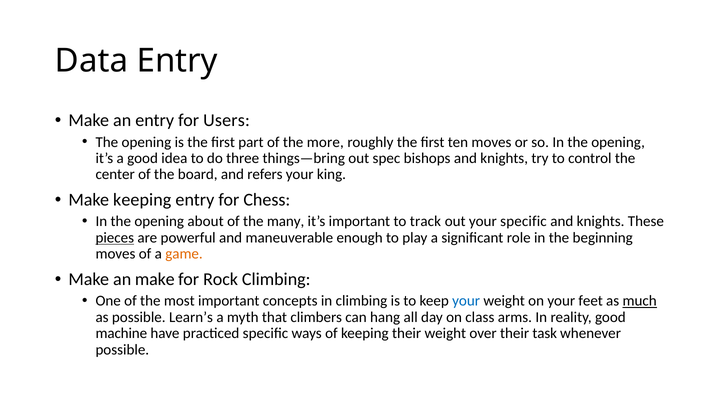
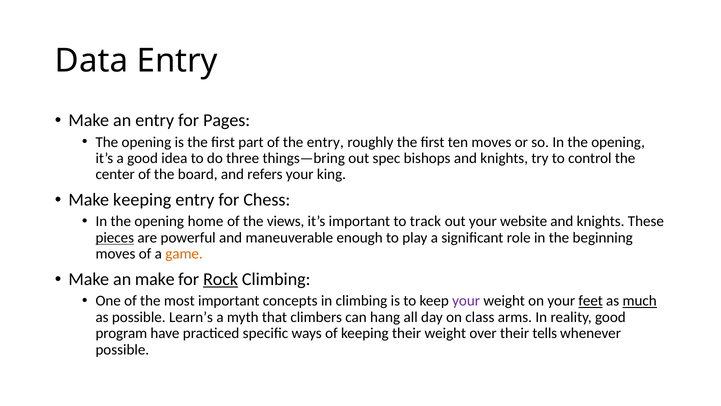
Users: Users -> Pages (227, 120)
the more: more -> entry (325, 142)
about: about -> home (206, 221)
many: many -> views (286, 221)
your specific: specific -> website (524, 221)
Rock underline: none -> present (221, 279)
your colour: blue -> purple (466, 301)
feet underline: none -> present (591, 301)
machine: machine -> program (121, 333)
task: task -> tells (545, 333)
